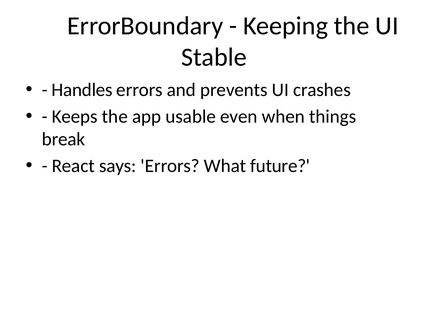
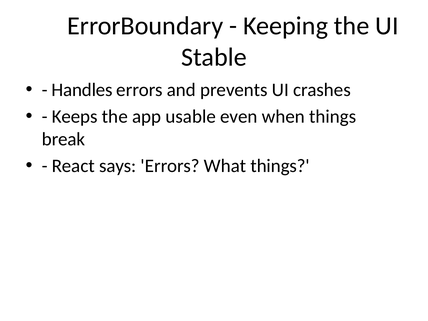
What future: future -> things (280, 166)
